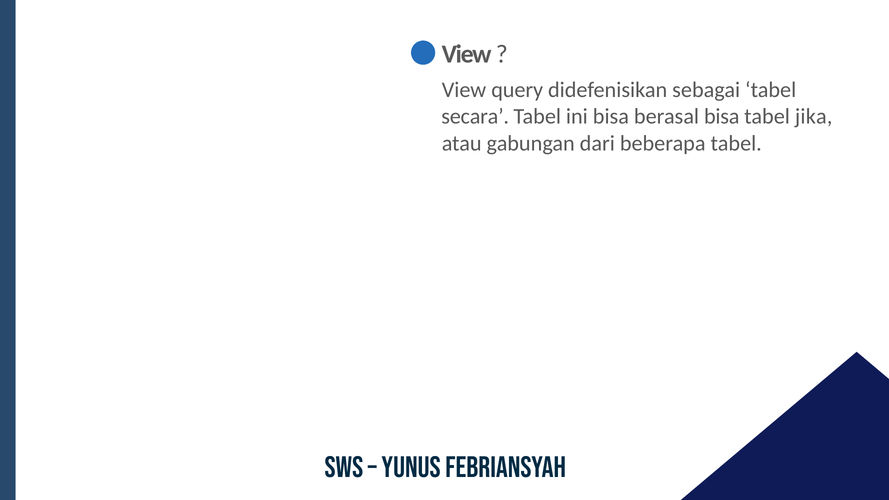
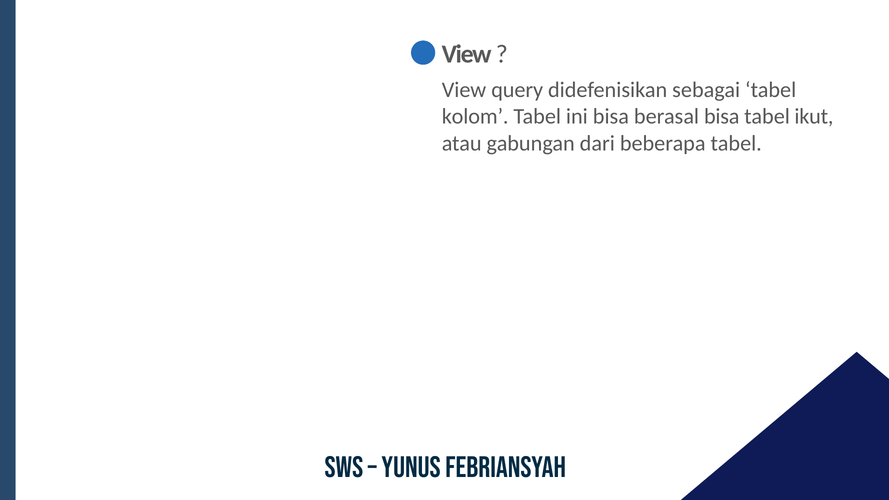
secara: secara -> kolom (475, 117)
jika: jika -> ikut (814, 117)
